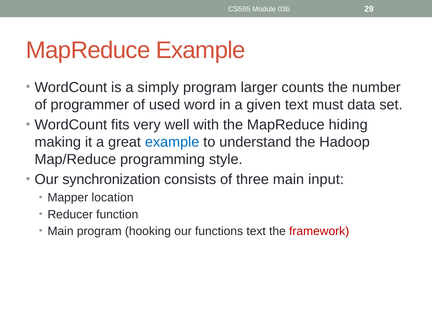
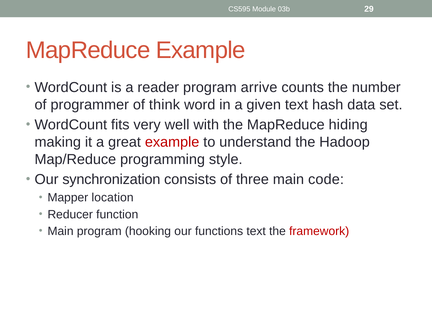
simply: simply -> reader (158, 87)
larger: larger -> arrive (259, 87)
used: used -> think (164, 105)
must: must -> hash (328, 105)
example colour: blue -> red (172, 142)
input: input -> code (326, 180)
